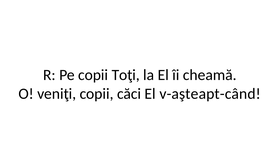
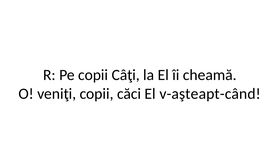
Toţi: Toţi -> Câţi (126, 75)
